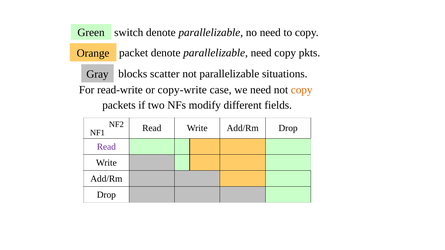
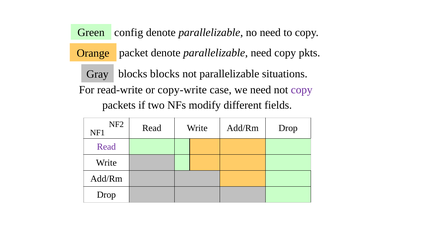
switch: switch -> config (129, 33)
blocks scatter: scatter -> blocks (165, 74)
copy colour: orange -> purple (302, 90)
